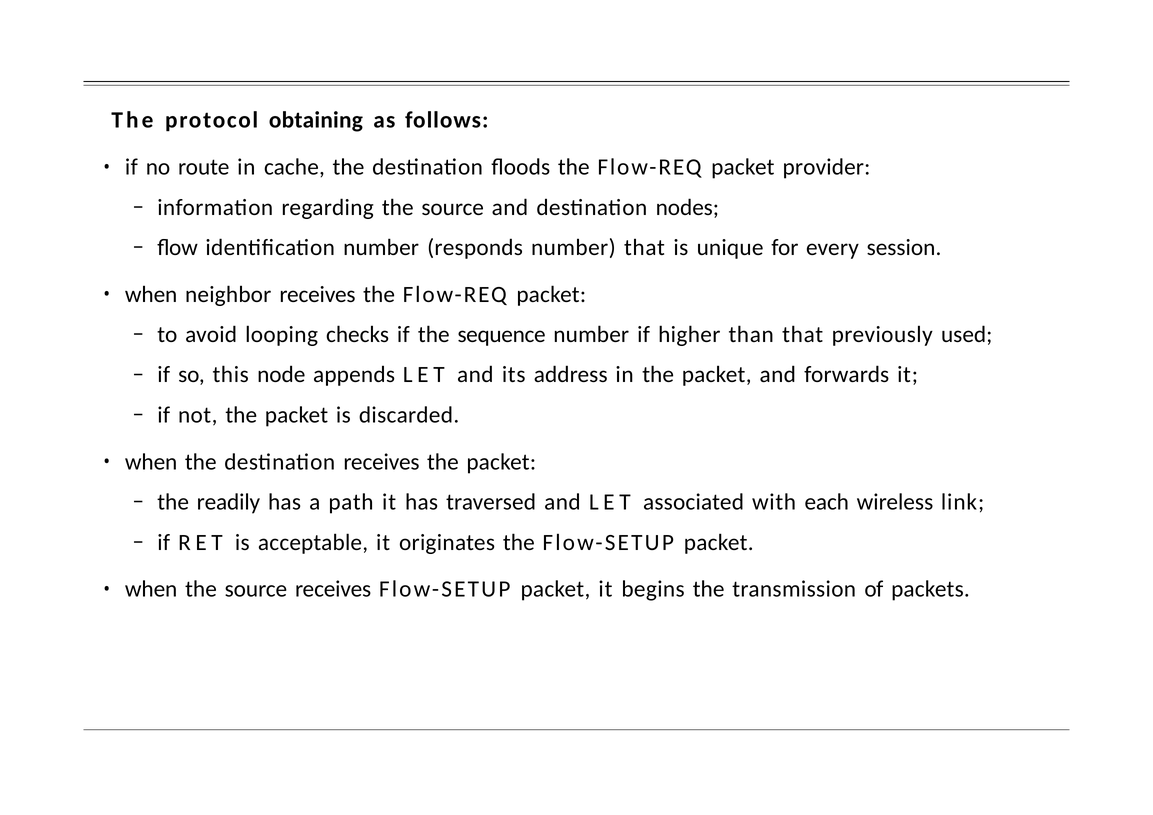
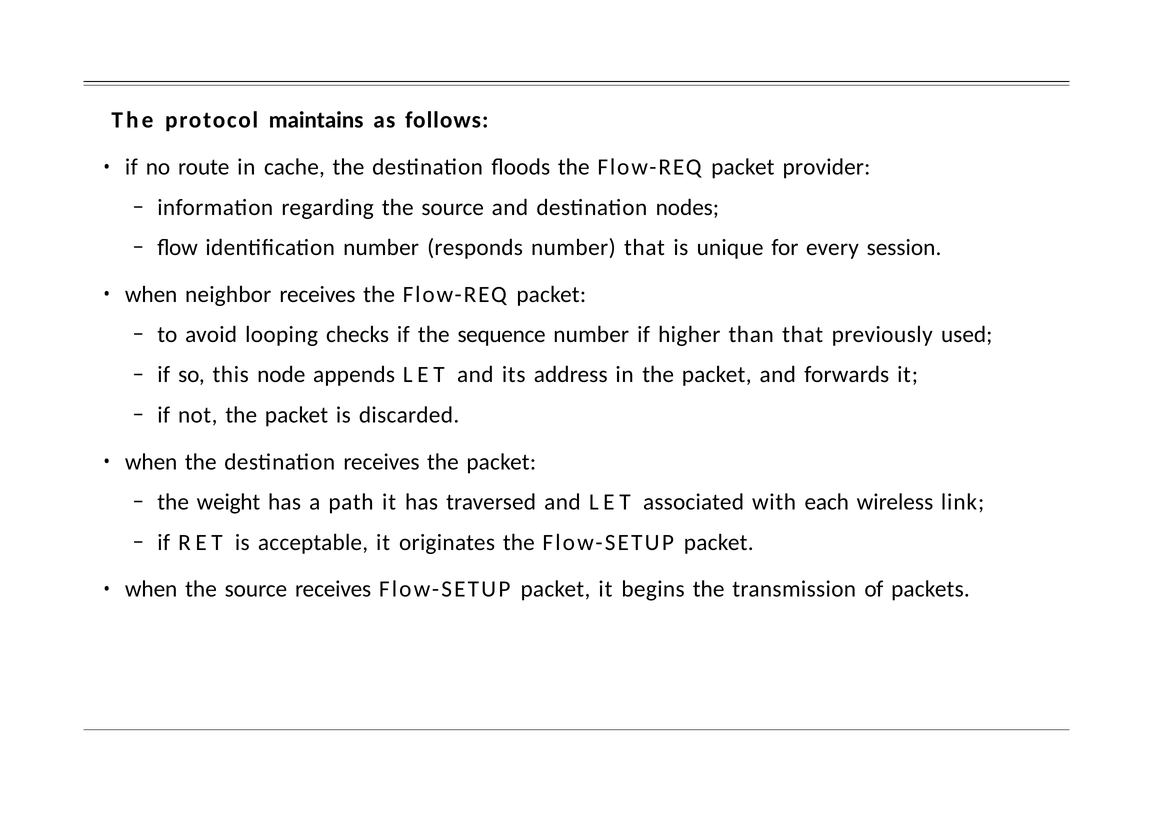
obtaining: obtaining -> maintains (316, 120)
readily: readily -> weight (228, 502)
